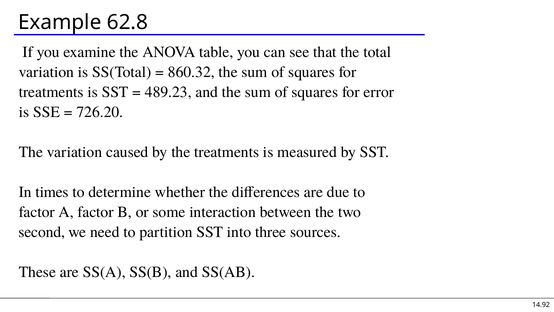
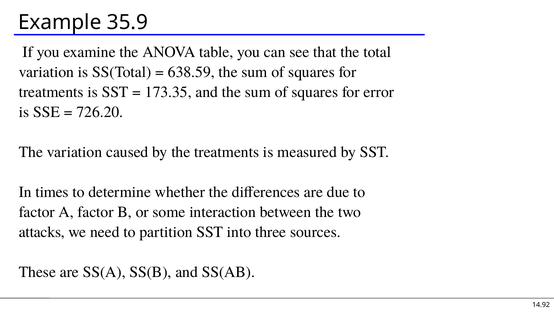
62.8: 62.8 -> 35.9 (127, 22)
860.32: 860.32 -> 638.59 (191, 72)
489.23: 489.23 -> 173.35 (168, 92)
second: second -> attacks (42, 232)
